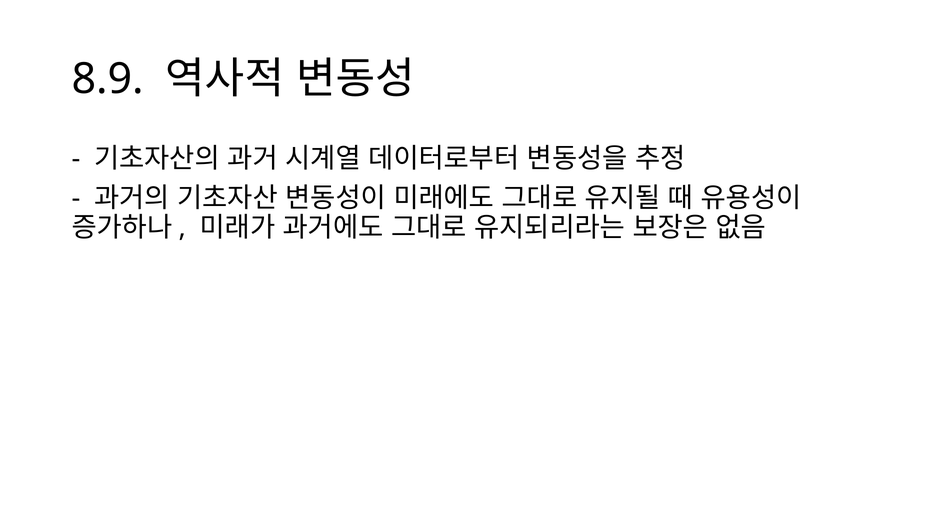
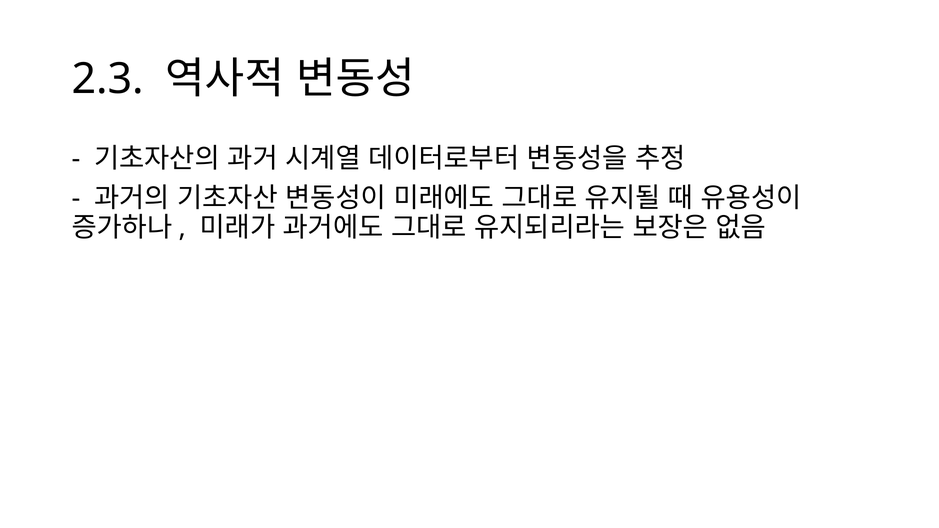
8.9: 8.9 -> 2.3 (108, 79)
